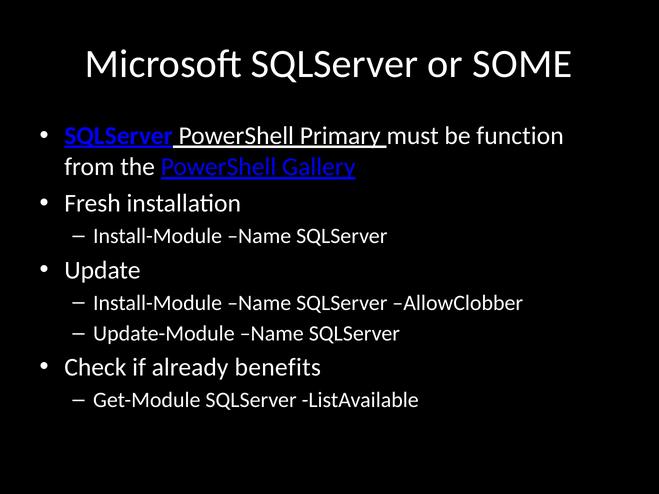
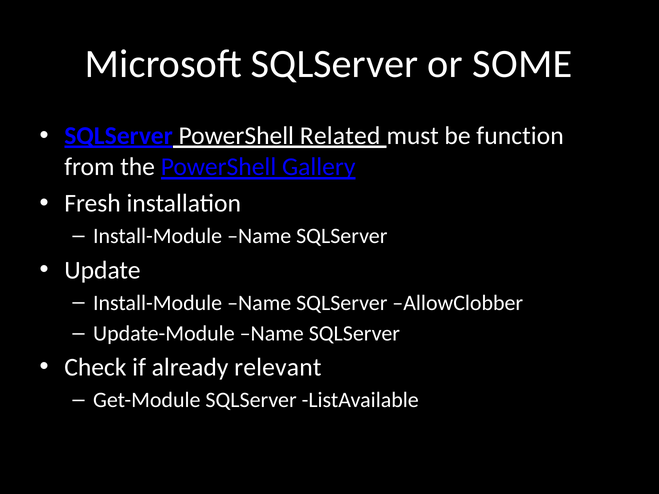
Primary: Primary -> Related (340, 136)
benefits: benefits -> relevant (278, 368)
